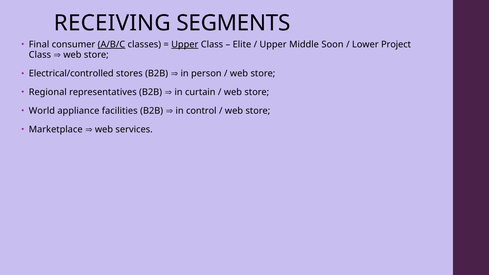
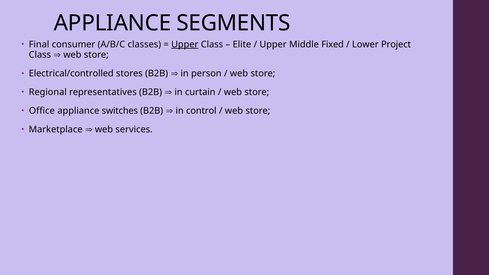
RECEIVING: RECEIVING -> APPLIANCE (113, 23)
A/B/C underline: present -> none (111, 44)
Soon: Soon -> Fixed (333, 44)
World: World -> Office (42, 111)
facilities: facilities -> switches (120, 111)
